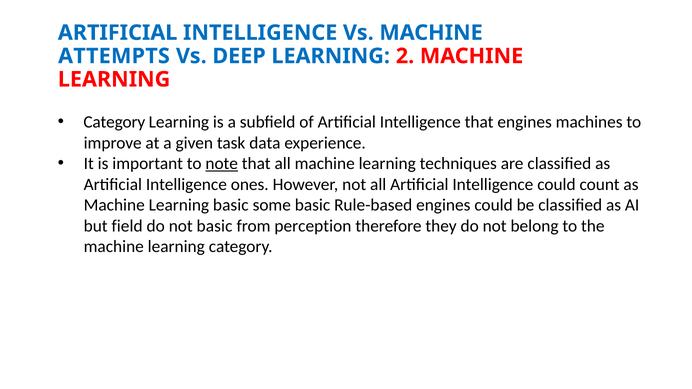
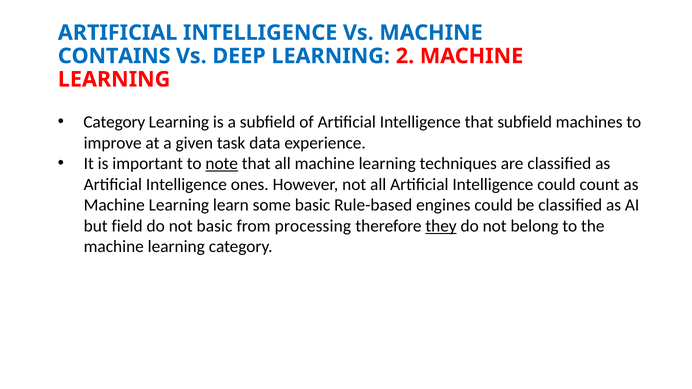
ATTEMPTS: ATTEMPTS -> CONTAINS (114, 56)
that engines: engines -> subfield (525, 122)
Learning basic: basic -> learn (231, 205)
perception: perception -> processing (313, 226)
they underline: none -> present (441, 226)
